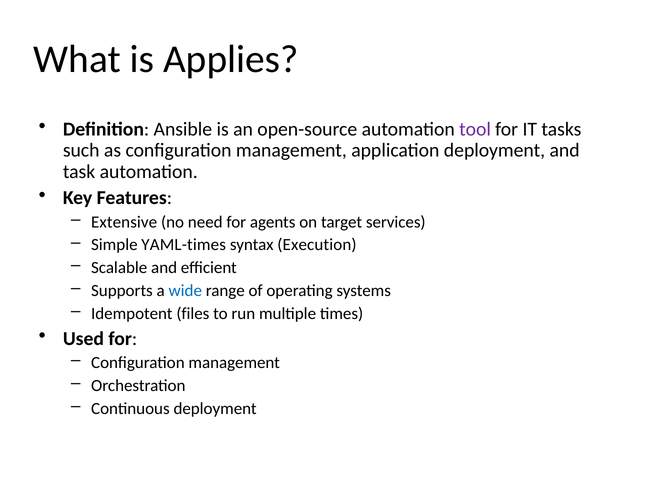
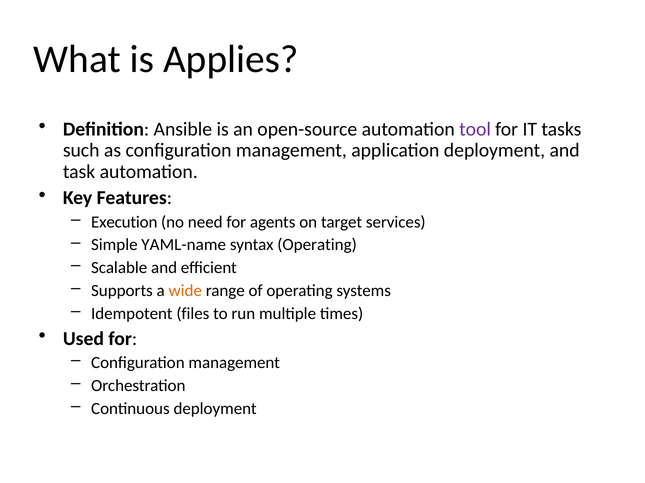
Extensive: Extensive -> Execution (124, 222)
YAML-times: YAML-times -> YAML-name (184, 245)
syntax Execution: Execution -> Operating (317, 245)
wide colour: blue -> orange (185, 291)
